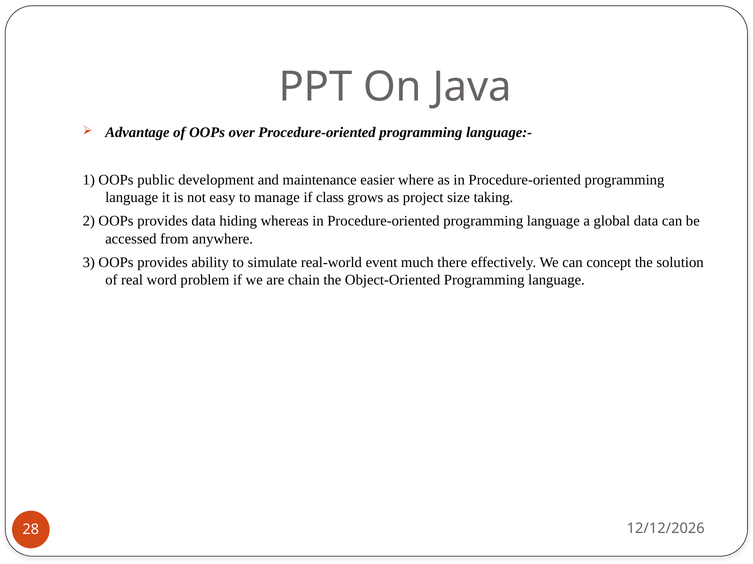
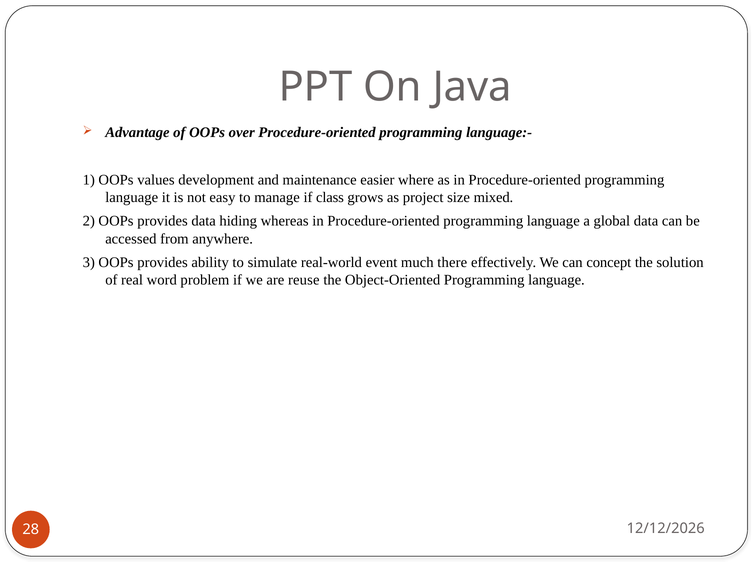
public: public -> values (156, 180)
taking: taking -> mixed (493, 198)
chain: chain -> reuse (304, 280)
